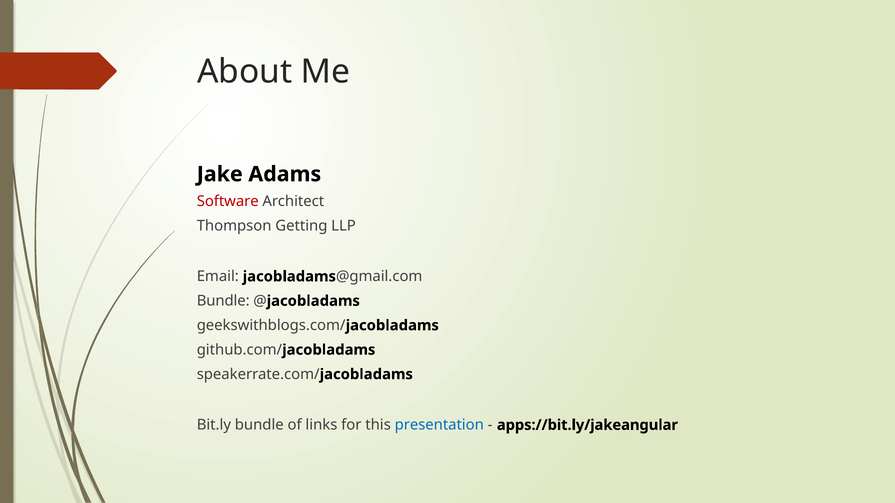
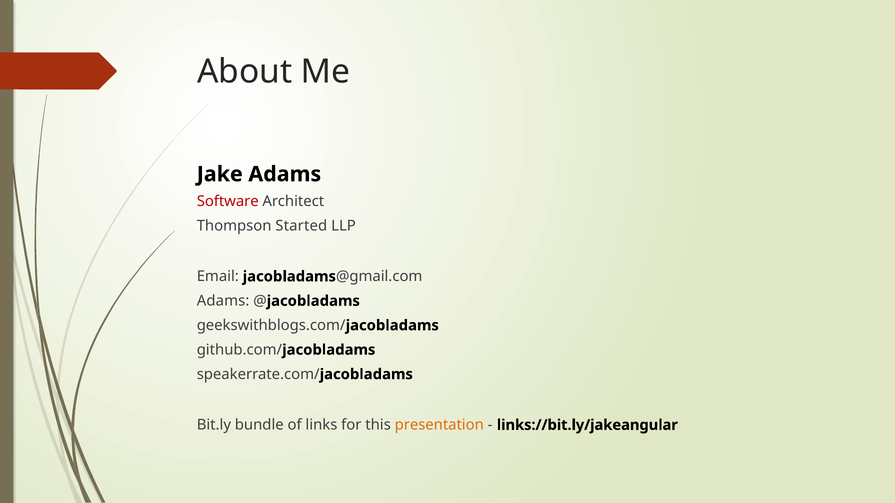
Getting: Getting -> Started (301, 226)
Bundle: Bundle -> Adams (223, 301)
presentation colour: blue -> orange (439, 425)
apps://bit.ly/jakeangular: apps://bit.ly/jakeangular -> links://bit.ly/jakeangular (587, 425)
